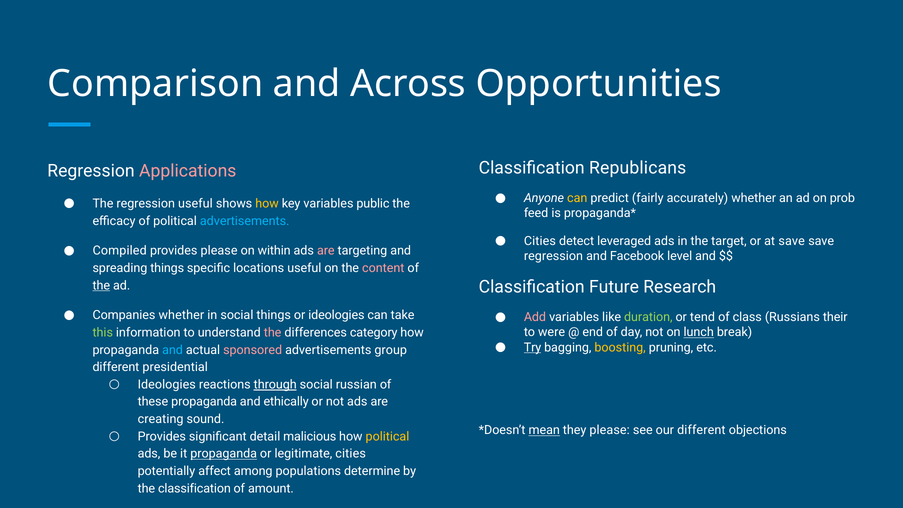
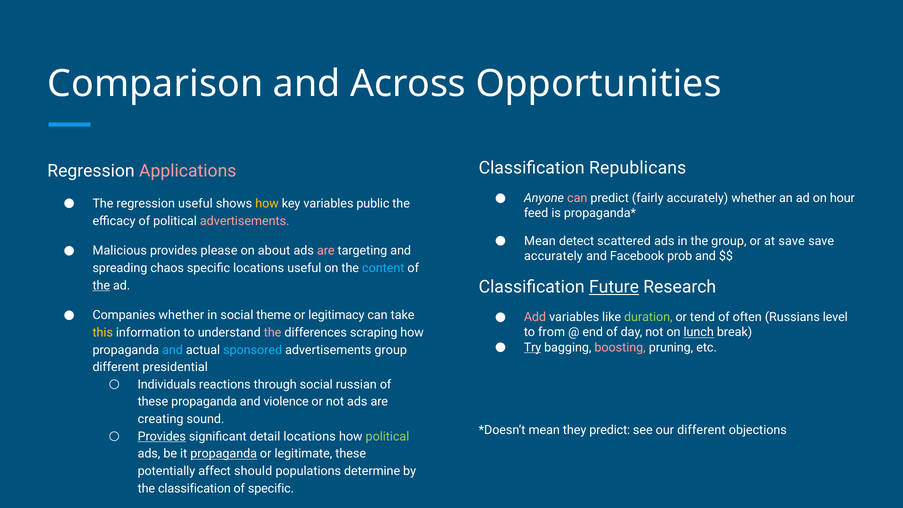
can colour: yellow -> pink (577, 198)
prob: prob -> hour (842, 198)
advertisements colour: light blue -> pink (245, 221)
Cities: Cities -> Mean (540, 241)
leveraged: leveraged -> scattered (624, 241)
the target: target -> group (729, 241)
Compiled: Compiled -> Malicious (120, 251)
within: within -> about (274, 251)
regression: regression -> accurately (553, 256)
level: level -> prob (680, 256)
spreading things: things -> chaos (167, 268)
content colour: pink -> light blue (383, 268)
Future underline: none -> present (614, 287)
social things: things -> theme (274, 315)
or ideologies: ideologies -> legitimacy (336, 315)
class: class -> often (747, 317)
their: their -> level (835, 317)
were: were -> from (552, 332)
this colour: light green -> yellow (103, 333)
category: category -> scraping (374, 333)
boosting colour: yellow -> pink (620, 347)
sponsored colour: pink -> light blue (253, 350)
Ideologies: Ideologies -> Individuals (167, 384)
through underline: present -> none (275, 384)
ethically: ethically -> violence (286, 402)
mean underline: present -> none (544, 430)
they please: please -> predict (610, 430)
Provides underline: none -> present (162, 436)
detail malicious: malicious -> locations (310, 436)
political colour: yellow -> light green (387, 436)
legitimate cities: cities -> these (351, 454)
among: among -> should (253, 471)
of amount: amount -> specific (271, 488)
